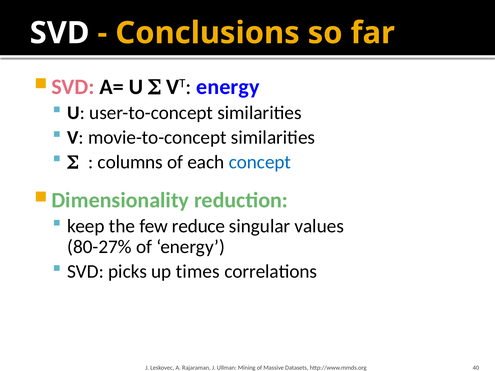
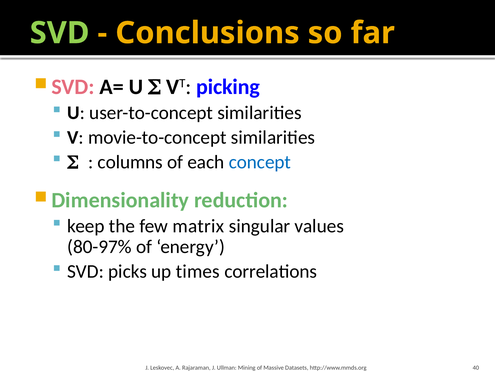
SVD colour: white -> light green (60, 33)
VT energy: energy -> picking (228, 87)
reduce: reduce -> matrix (198, 226)
80-27%: 80-27% -> 80-97% (100, 247)
